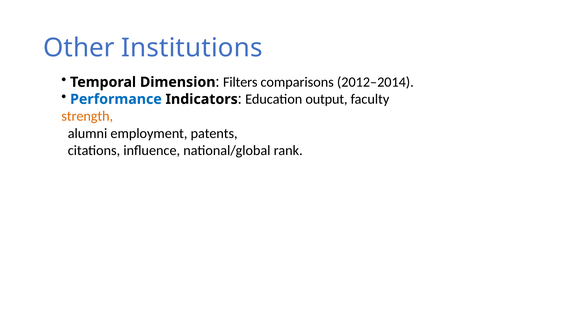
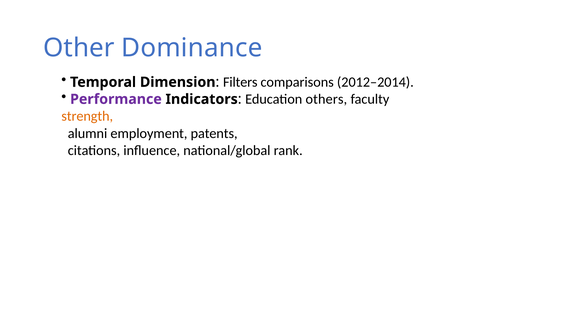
Institutions: Institutions -> Dominance (192, 48)
Performance colour: blue -> purple (116, 99)
output: output -> others (326, 99)
